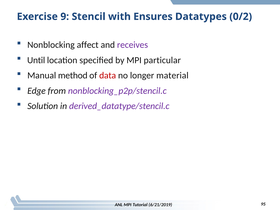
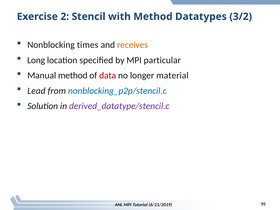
9: 9 -> 2 (65, 17)
with Ensures: Ensures -> Method (153, 17)
0/2: 0/2 -> 3/2 (241, 17)
affect: affect -> times (88, 45)
receives colour: purple -> orange (132, 45)
Until: Until -> Long (36, 60)
Edge: Edge -> Lead (36, 91)
nonblocking_p2p/stencil.c colour: purple -> blue (117, 91)
